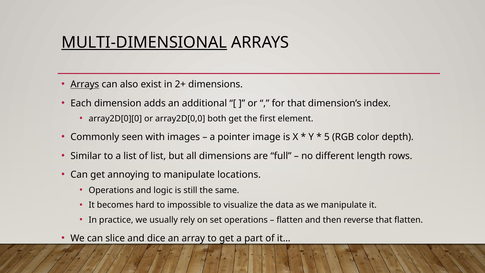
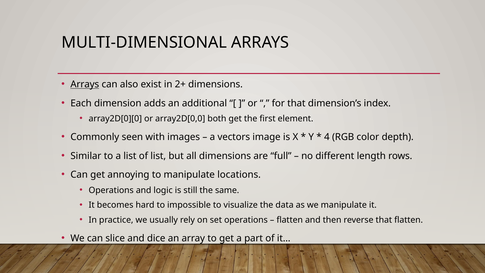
MULTI-DIMENSIONAL underline: present -> none (144, 42)
pointer: pointer -> vectors (234, 137)
5: 5 -> 4 (327, 137)
